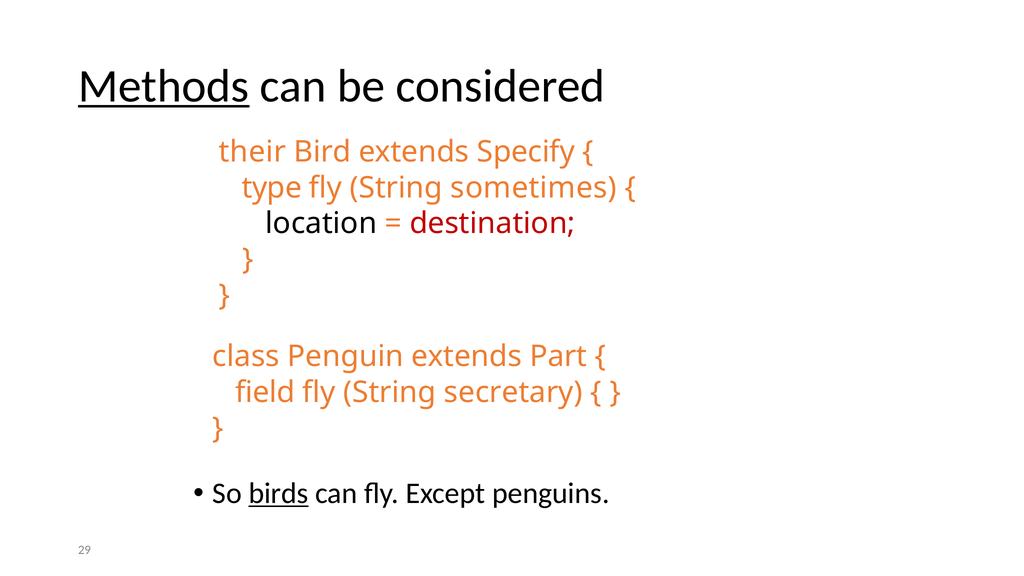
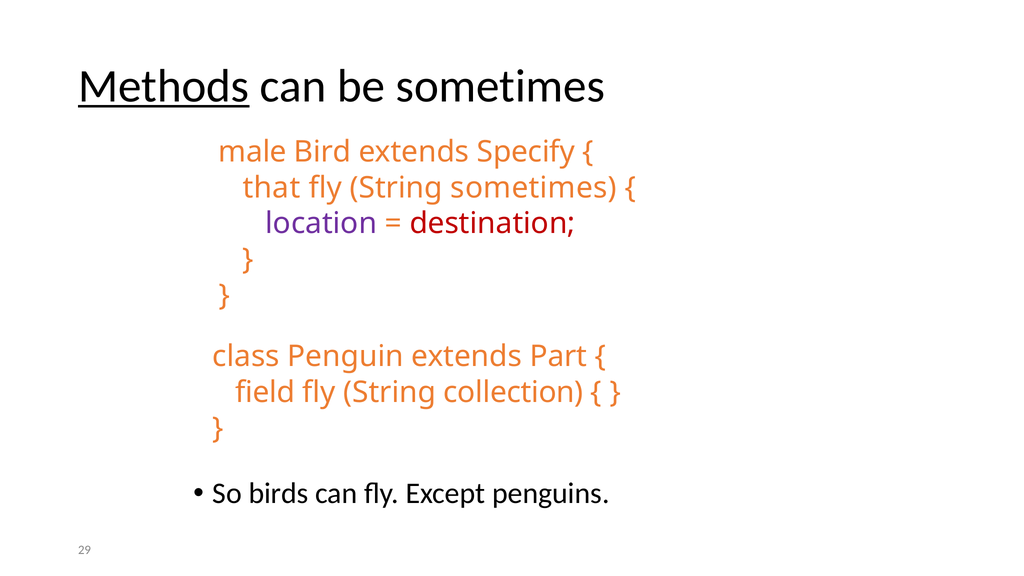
be considered: considered -> sometimes (500, 86)
their: their -> male (253, 152)
type: type -> that (271, 188)
location colour: black -> purple (321, 224)
secretary: secretary -> collection (513, 392)
birds underline: present -> none (278, 493)
